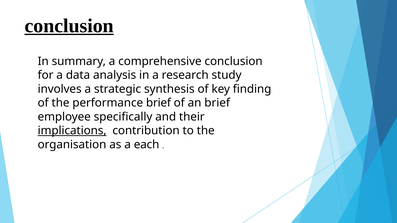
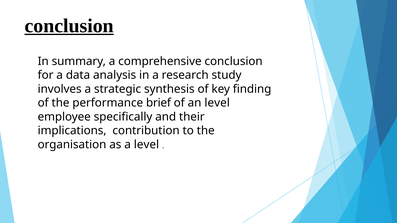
an brief: brief -> level (217, 103)
implications underline: present -> none (72, 131)
a each: each -> level (146, 145)
